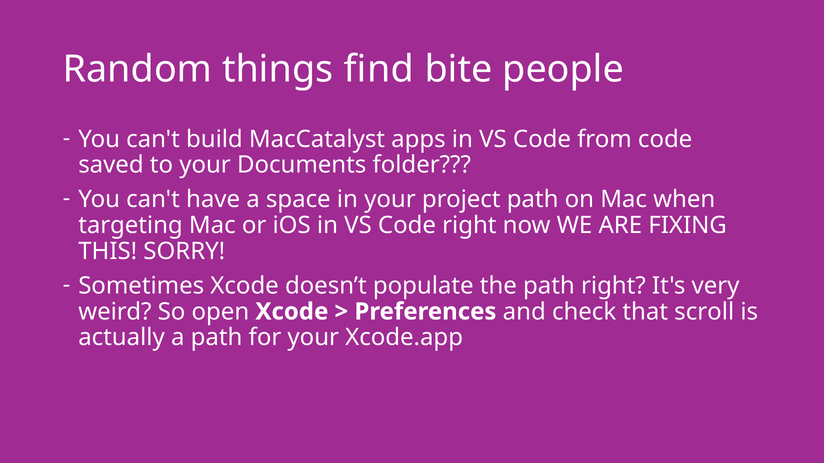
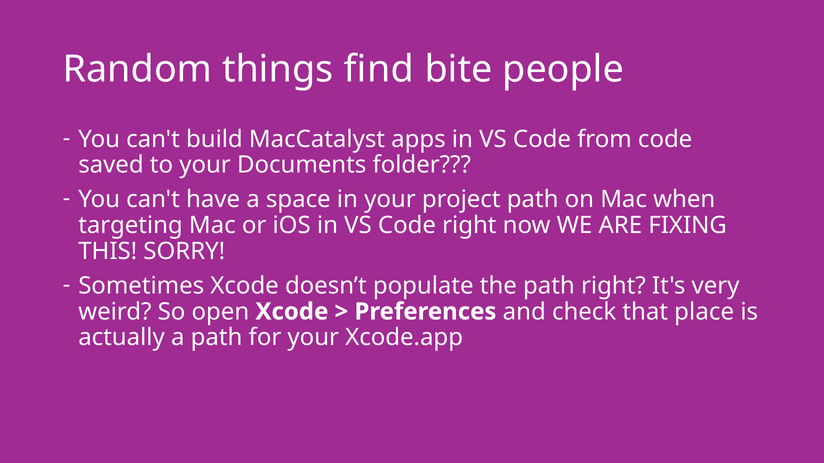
scroll: scroll -> place (704, 312)
